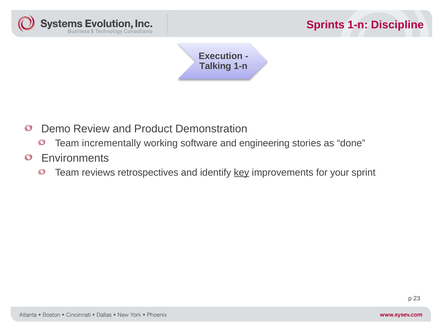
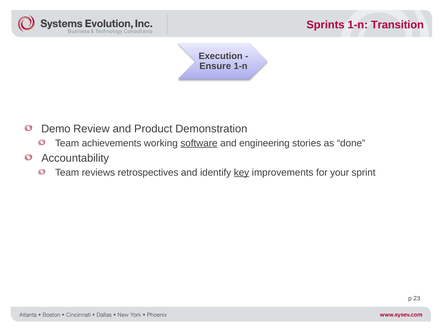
Discipline: Discipline -> Transition (397, 25)
Talking: Talking -> Ensure (215, 66)
incrementally: incrementally -> achievements (112, 143)
software underline: none -> present (199, 143)
Environments: Environments -> Accountability (75, 158)
